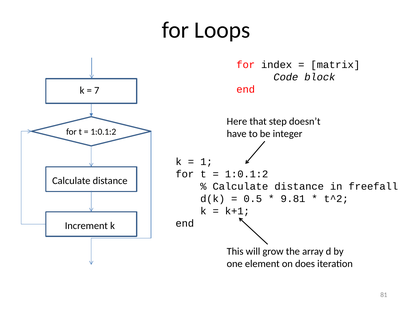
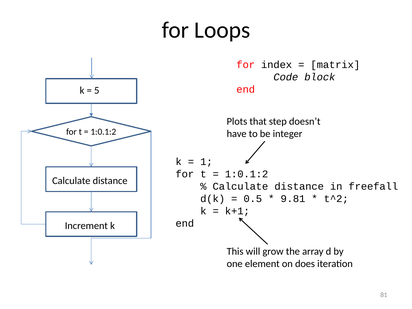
7: 7 -> 5 (97, 90)
Here: Here -> Plots (237, 121)
